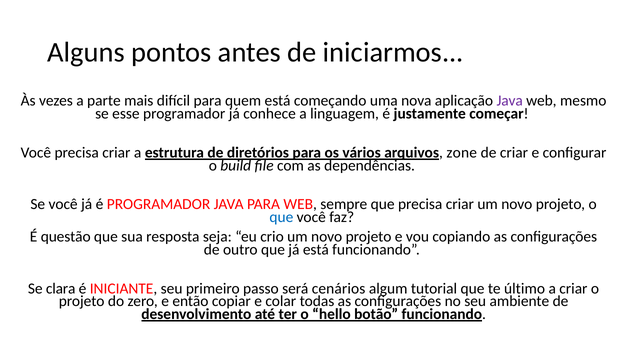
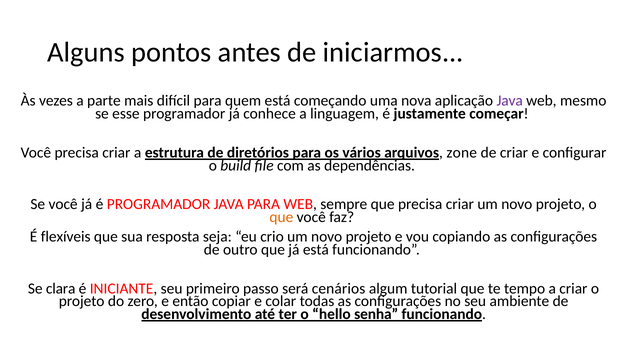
que colour: blue -> orange (281, 217)
questão: questão -> flexíveis (66, 237)
último: último -> tempo (525, 288)
botão: botão -> senha (376, 314)
